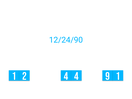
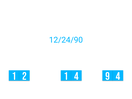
2 4: 4 -> 1 (66, 76)
9 1: 1 -> 4 (118, 76)
